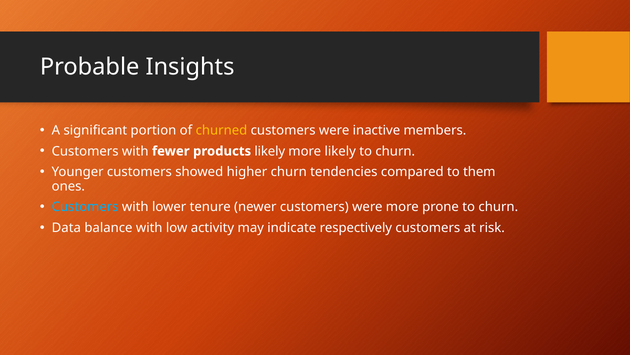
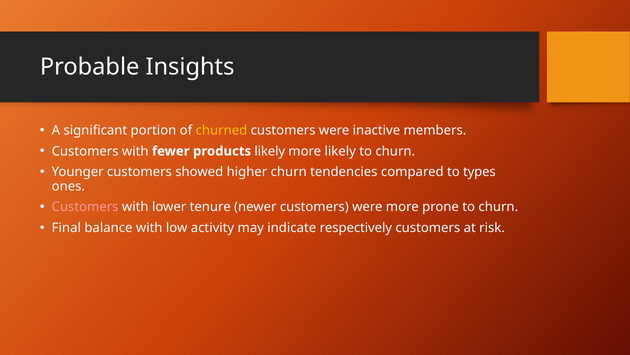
them: them -> types (479, 172)
Customers colour: light blue -> pink (85, 207)
Data: Data -> Final (66, 227)
